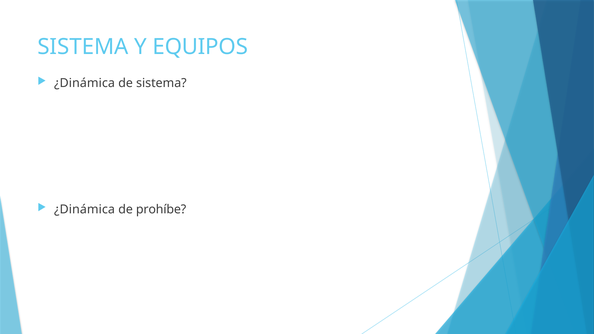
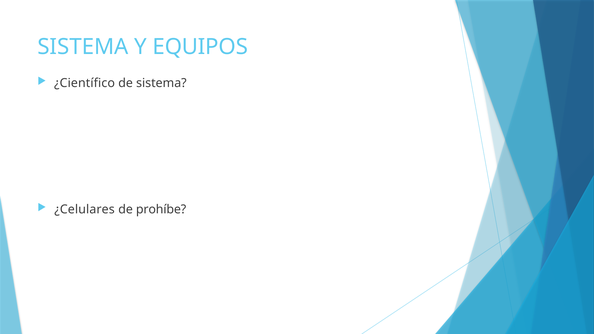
¿Dinámica: ¿Dinámica -> ¿Científico (85, 83)
¿Dinámica: ¿Dinámica -> ¿Celulares (85, 209)
